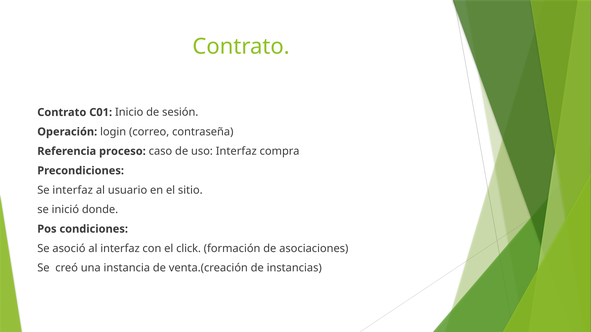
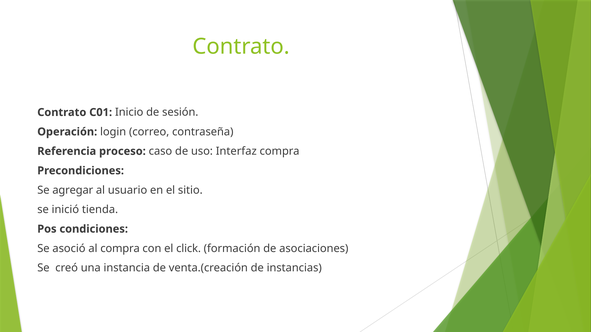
Se interfaz: interfaz -> agregar (73, 190)
donde: donde -> tienda (100, 210)
al interfaz: interfaz -> compra (120, 249)
